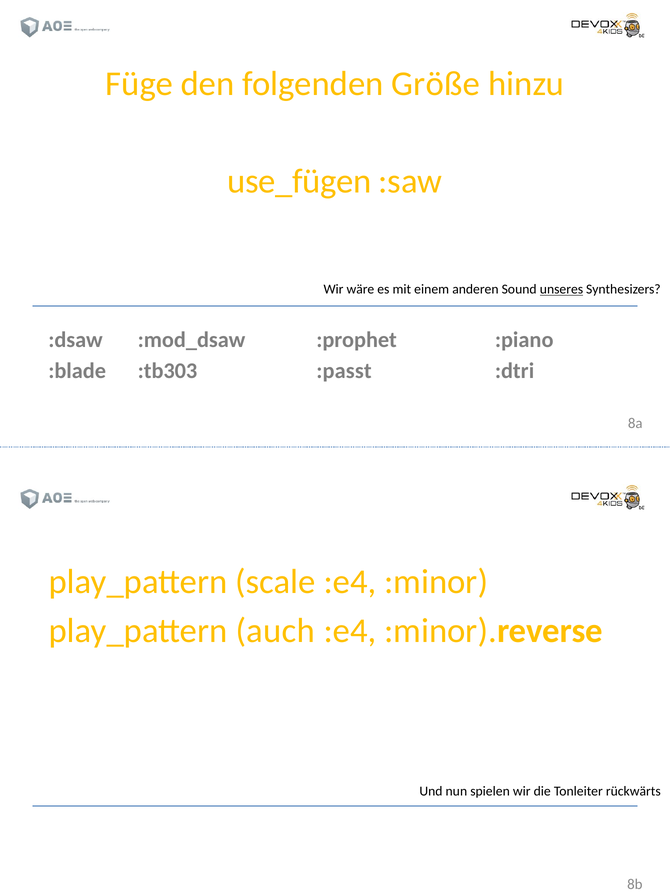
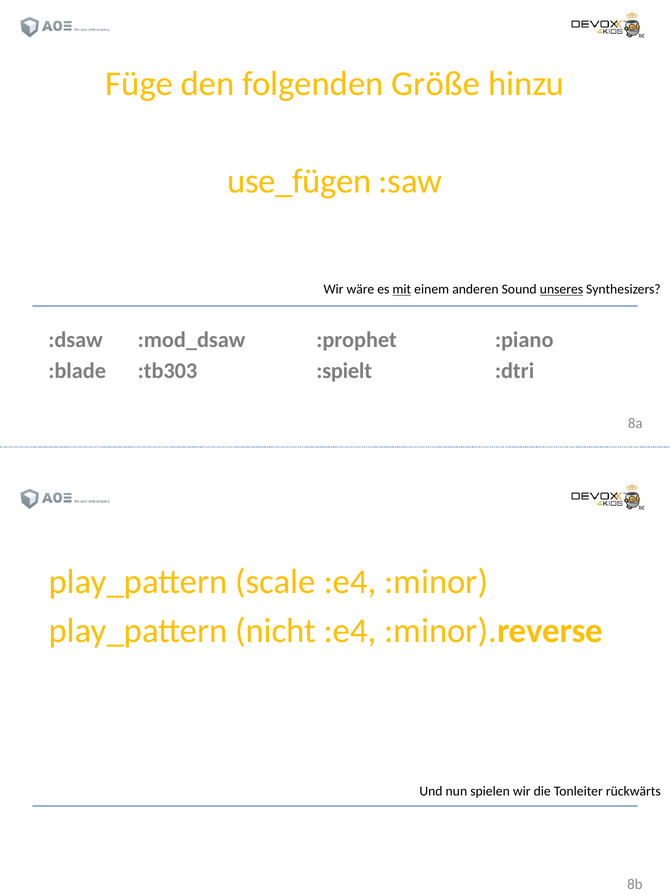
mit underline: none -> present (402, 289)
:passt: :passt -> :spielt (344, 371)
auch: auch -> nicht (276, 630)
